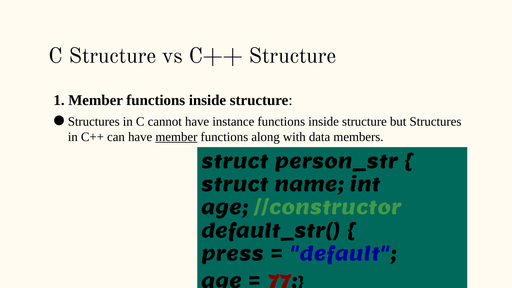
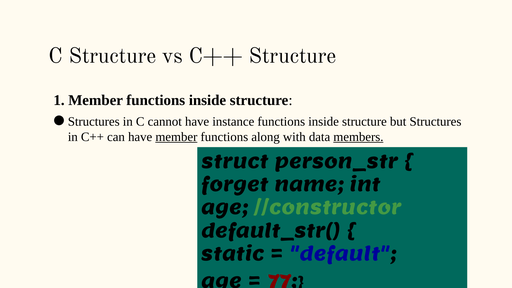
members underline: none -> present (358, 137)
struct: struct -> forget (235, 185)
press: press -> static (233, 254)
